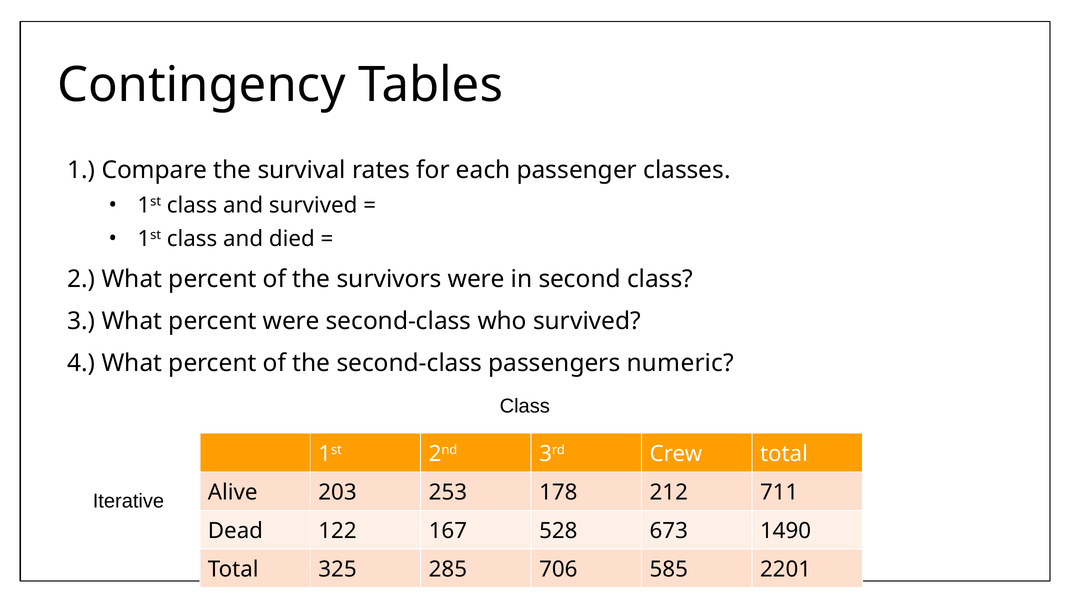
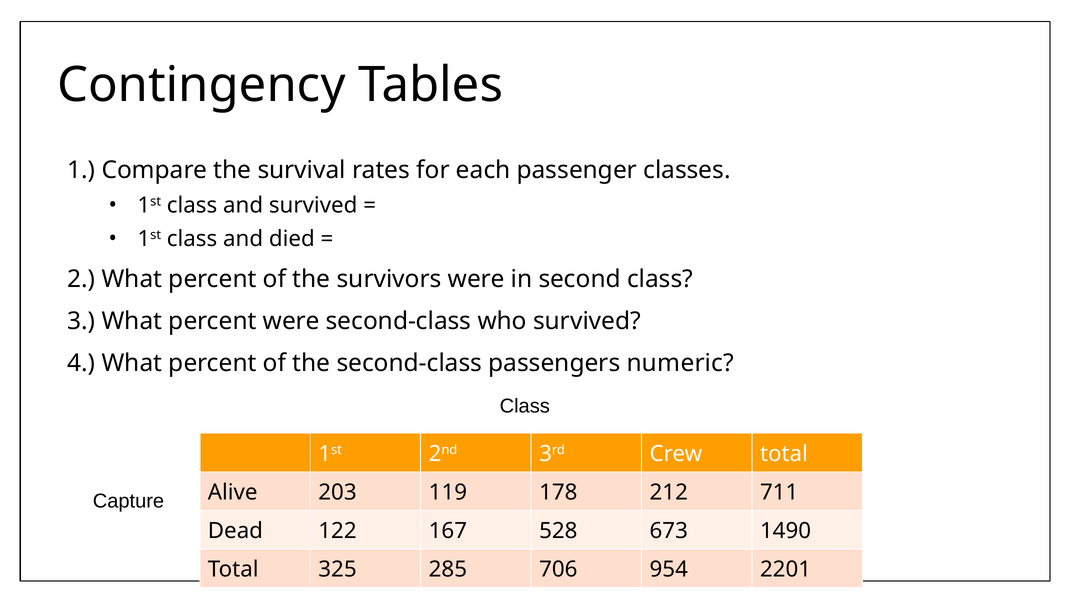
253: 253 -> 119 (448, 493)
Iterative: Iterative -> Capture (128, 501)
585: 585 -> 954 (669, 570)
